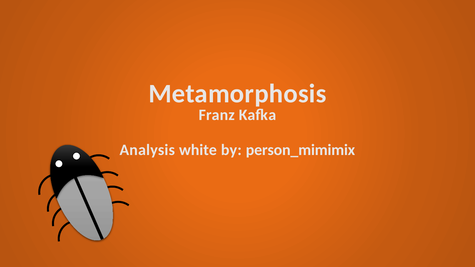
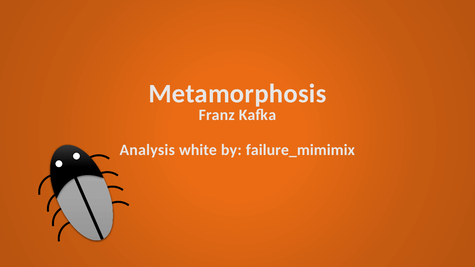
person_mimimix: person_mimimix -> failure_mimimix (300, 150)
